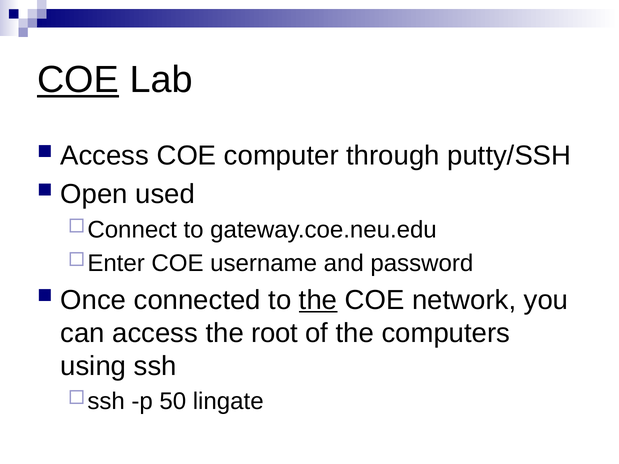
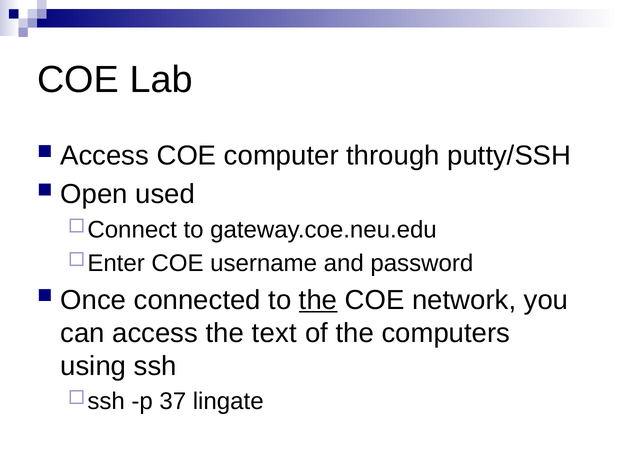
COE underline: present -> none (78, 80)
root: root -> text (274, 333)
50: 50 -> 37 (173, 402)
